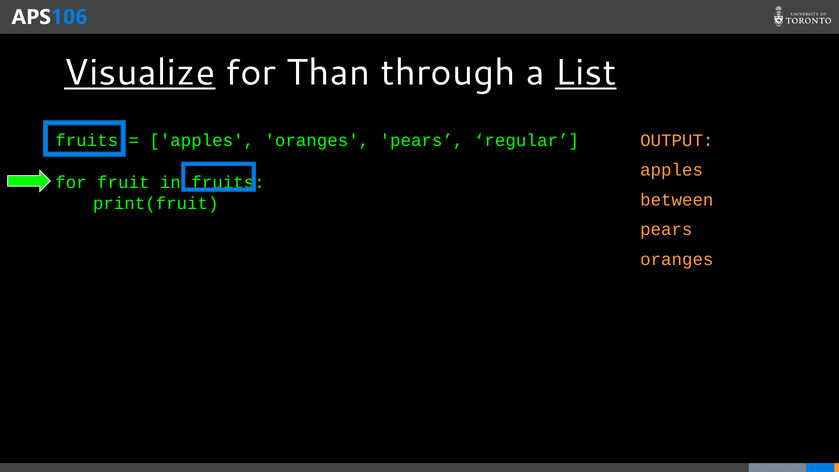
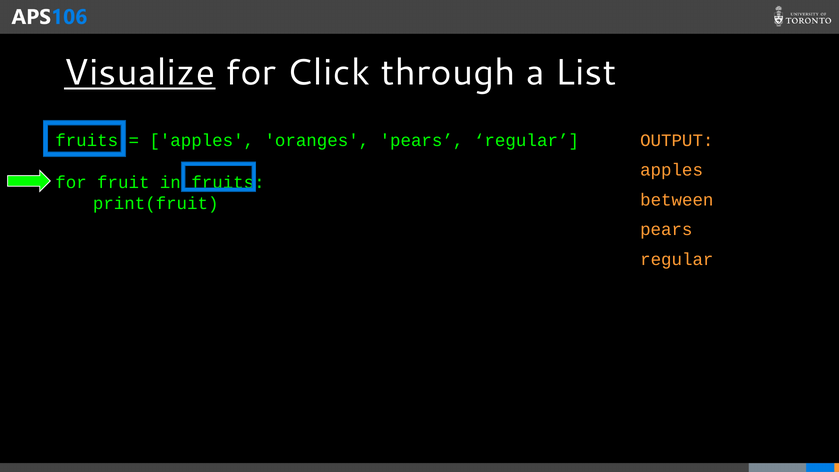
Than: Than -> Click (328, 73)
List underline: present -> none (586, 73)
oranges: oranges -> regular (677, 259)
